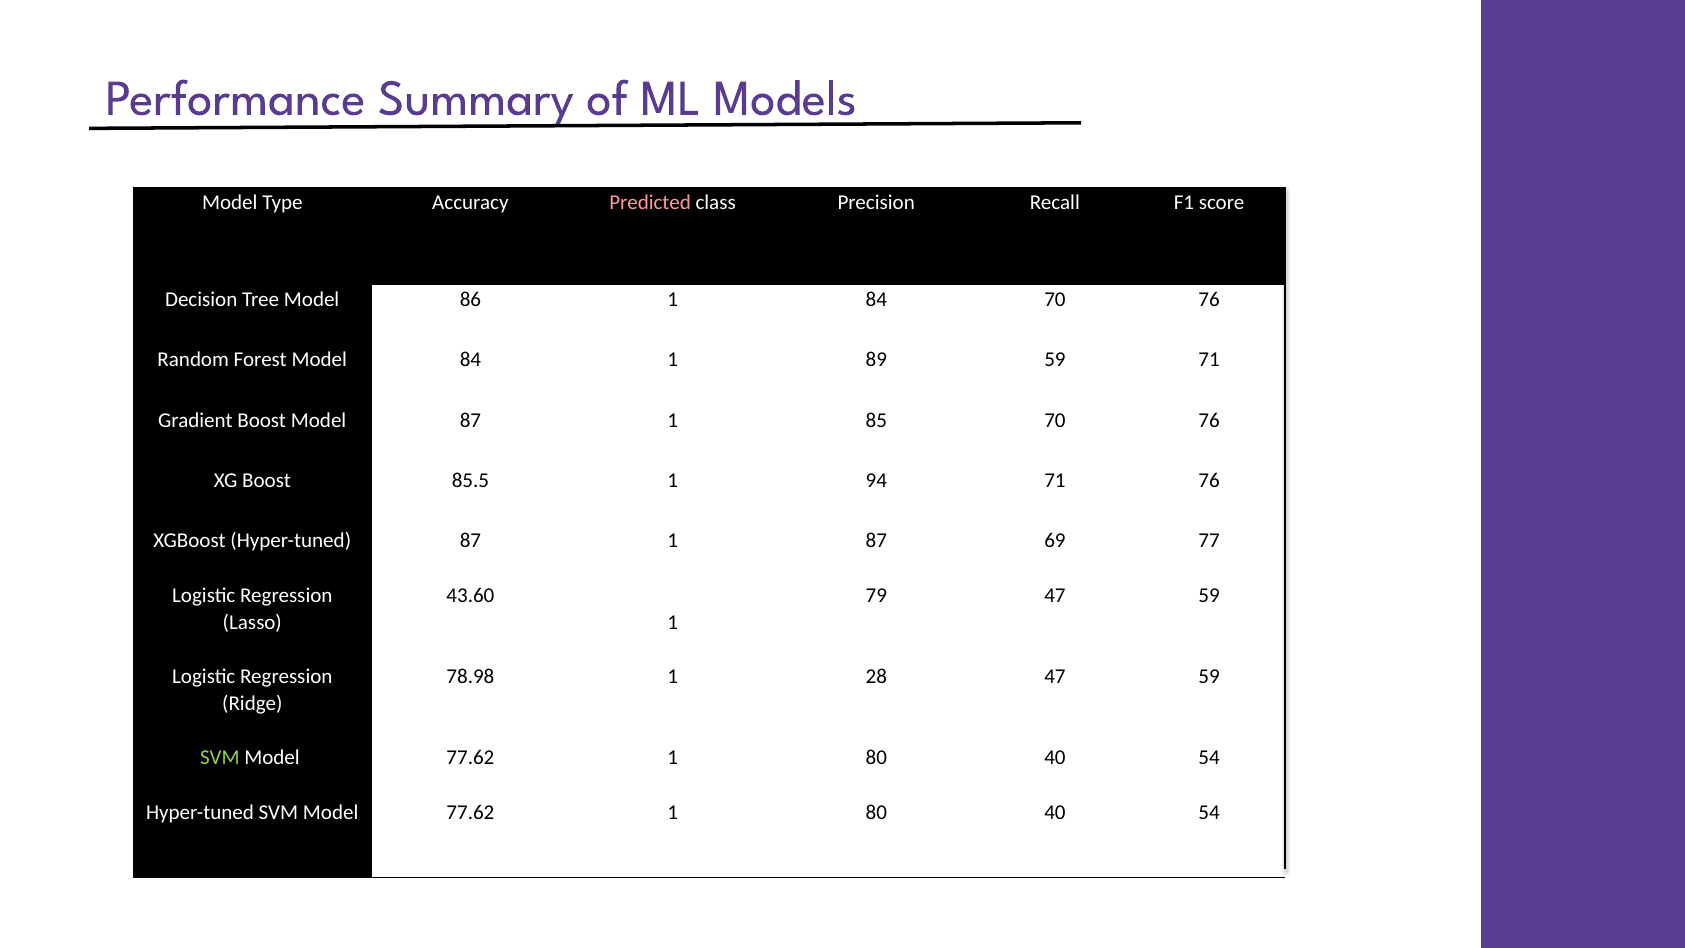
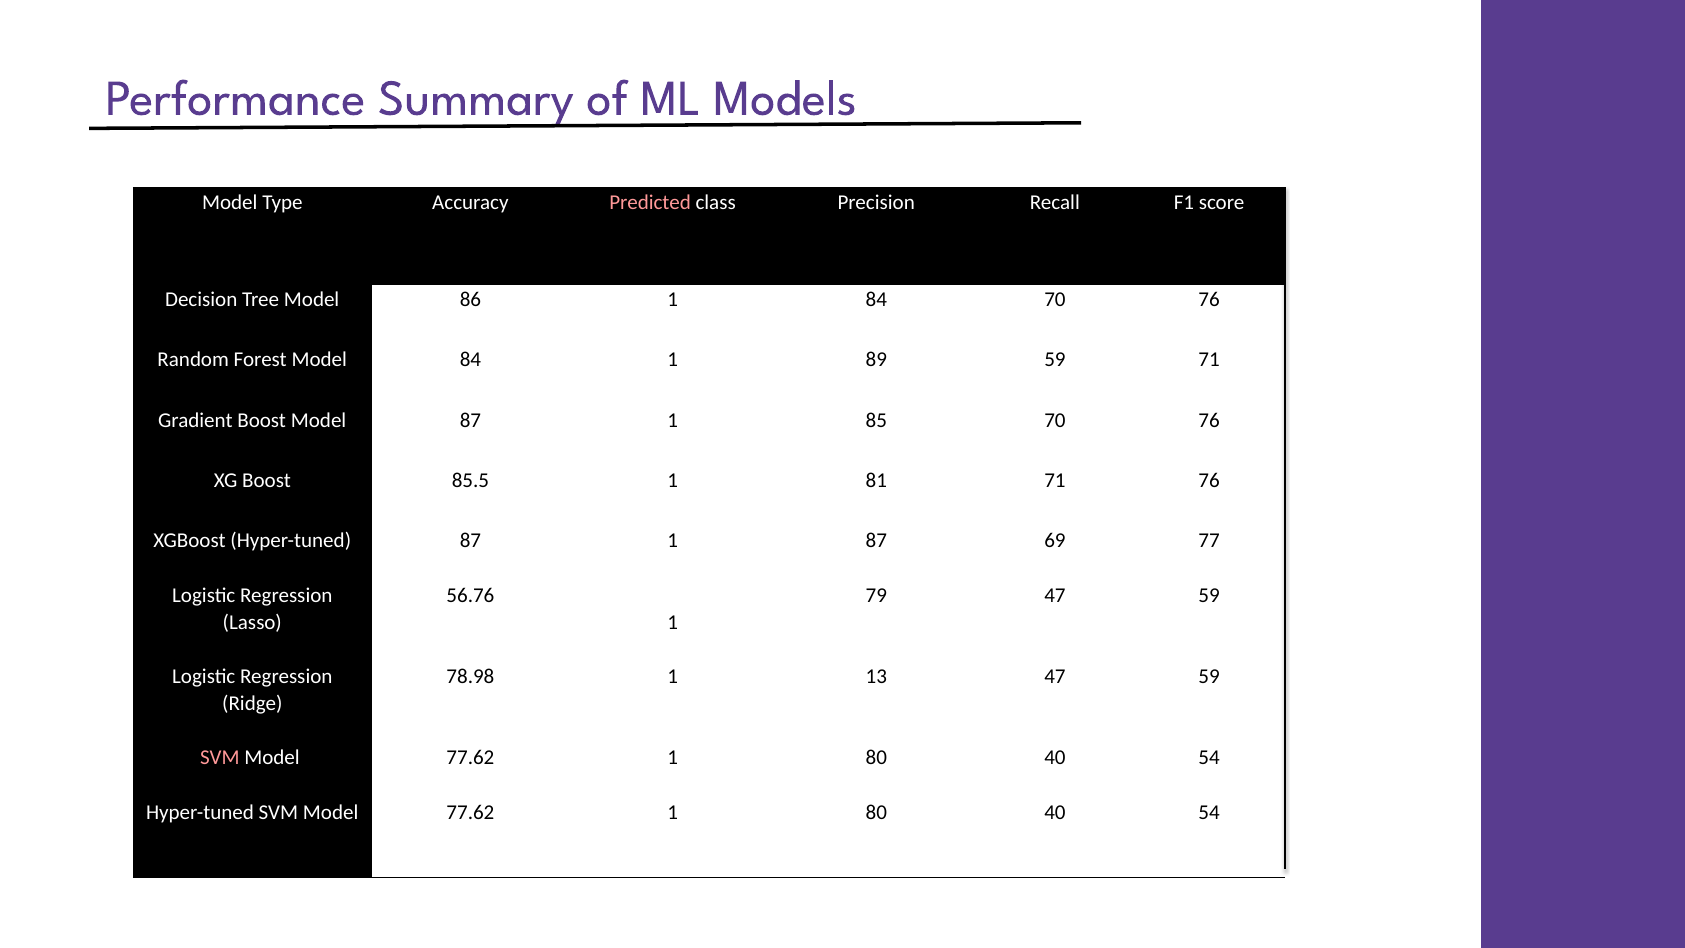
94: 94 -> 81 (876, 480)
43.60: 43.60 -> 56.76 (470, 595)
28: 28 -> 13 (876, 676)
SVM colour: light green -> pink (220, 758)
